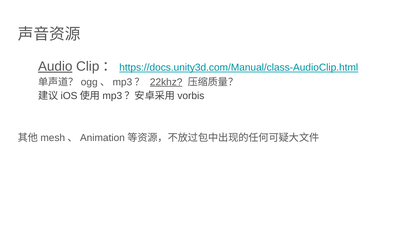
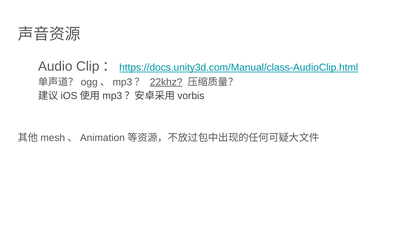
Audio underline: present -> none (55, 66)
